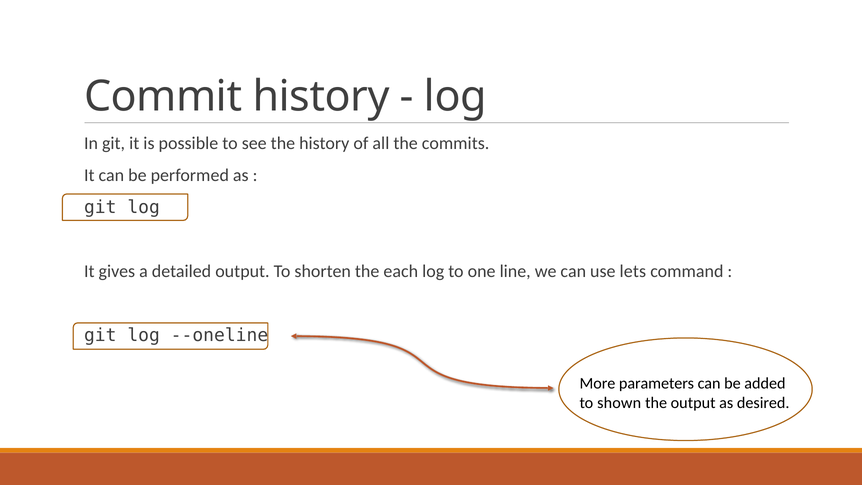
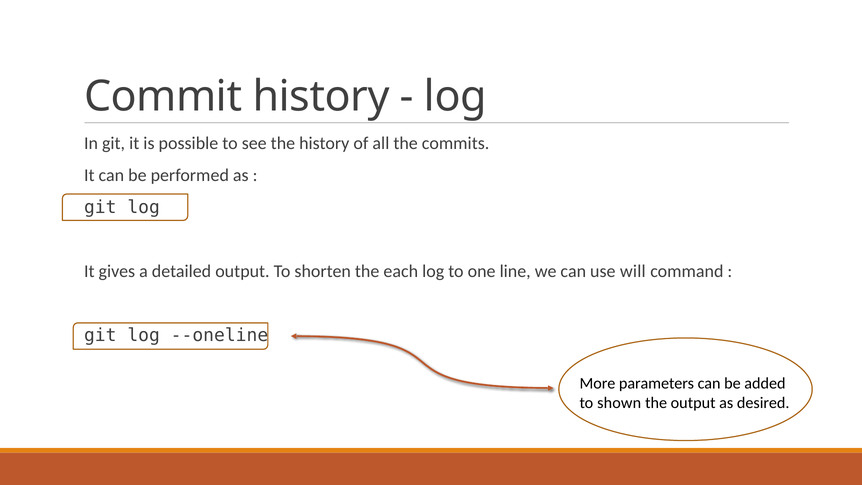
lets: lets -> will (633, 271)
